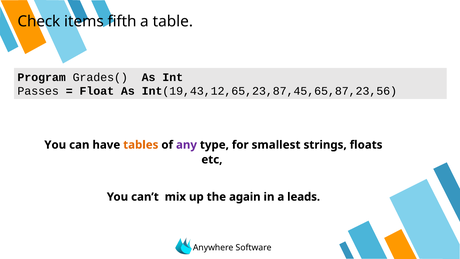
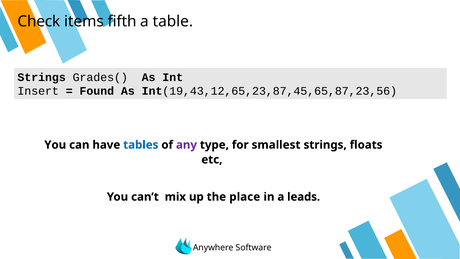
Program: Program -> Strings (42, 77)
Passes: Passes -> Insert (38, 91)
Float: Float -> Found (97, 91)
tables colour: orange -> blue (141, 145)
again: again -> place (245, 197)
